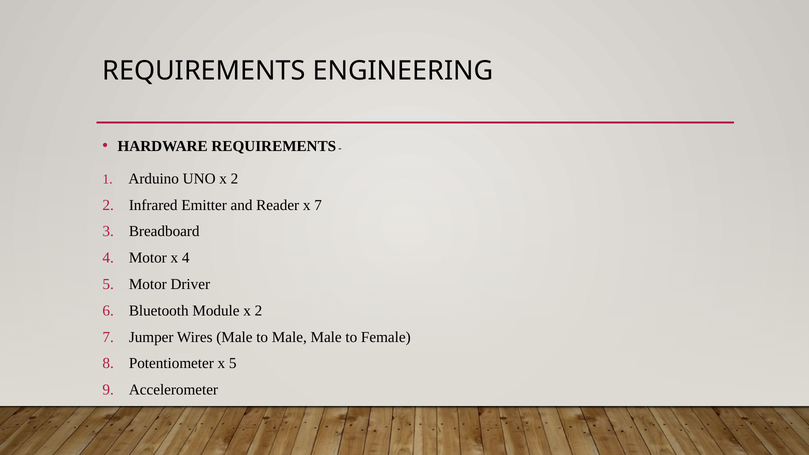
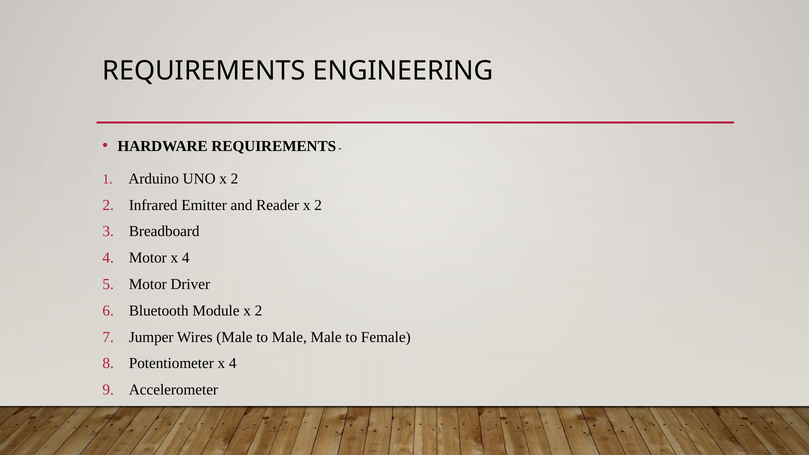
Reader x 7: 7 -> 2 (318, 205)
Potentiometer x 5: 5 -> 4 (233, 363)
